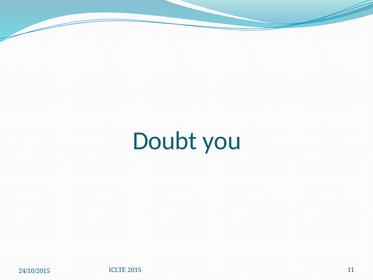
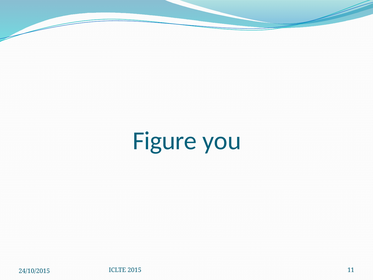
Doubt: Doubt -> Figure (165, 141)
